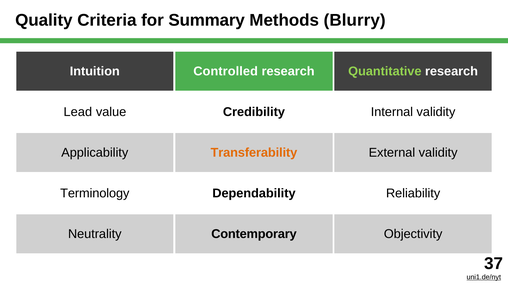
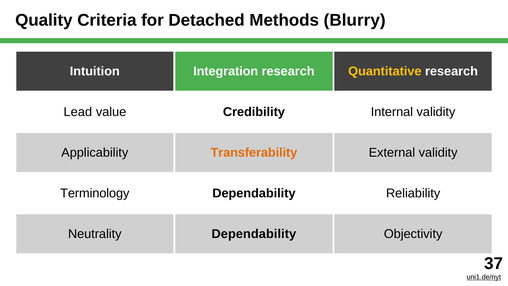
Summary: Summary -> Detached (207, 20)
Controlled: Controlled -> Integration (226, 71)
Quantitative colour: light green -> yellow (385, 71)
Neutrality Contemporary: Contemporary -> Dependability (254, 234)
